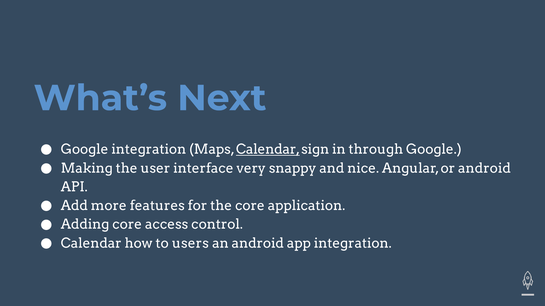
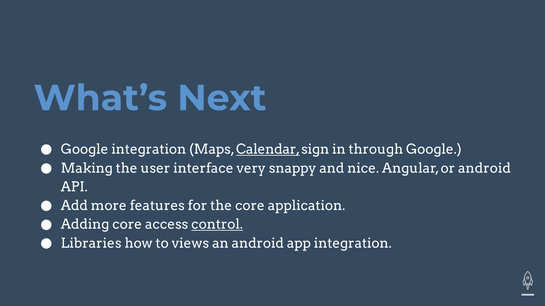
control underline: none -> present (217, 225)
Calendar: Calendar -> Libraries (91, 244)
users: users -> views (190, 244)
